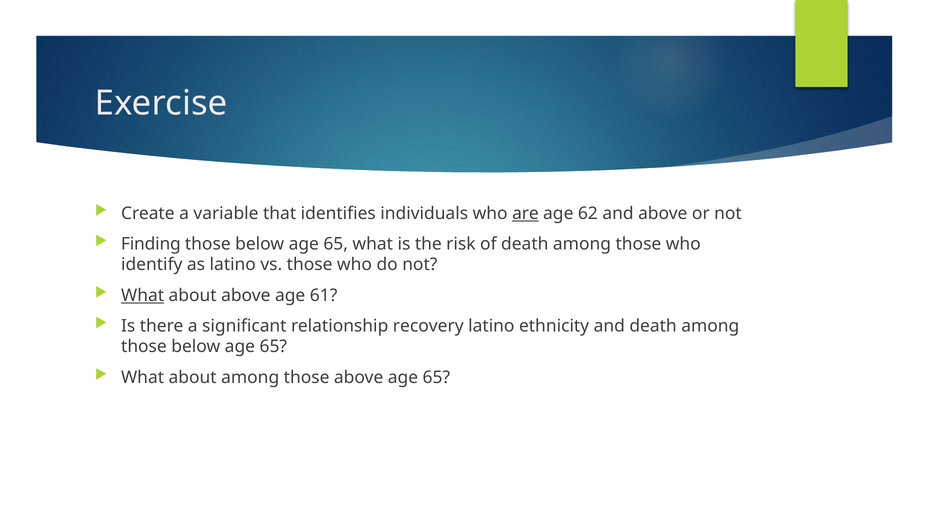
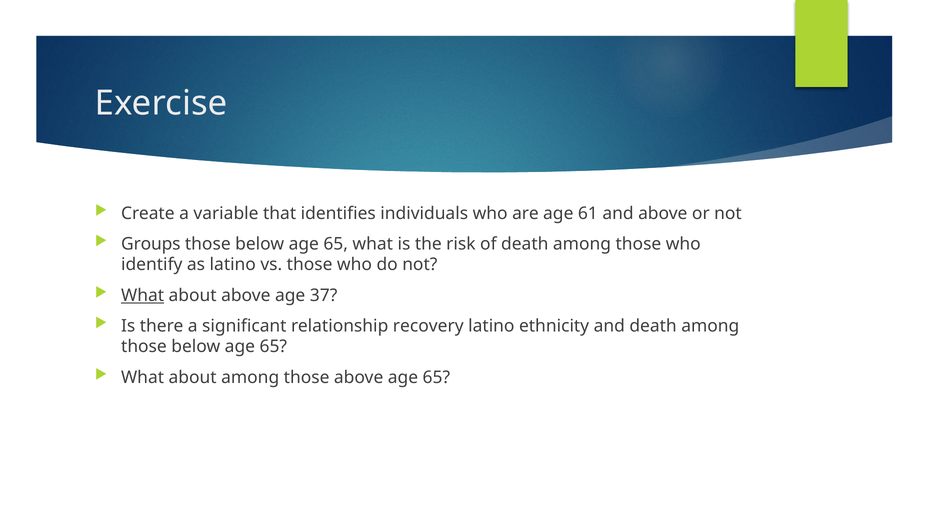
are underline: present -> none (525, 214)
62: 62 -> 61 (588, 214)
Finding: Finding -> Groups (151, 244)
61: 61 -> 37 (324, 296)
